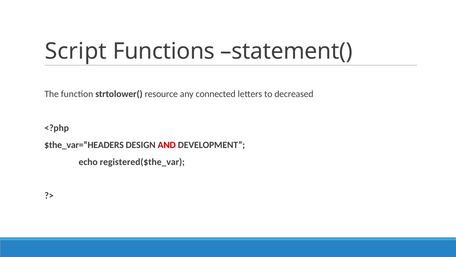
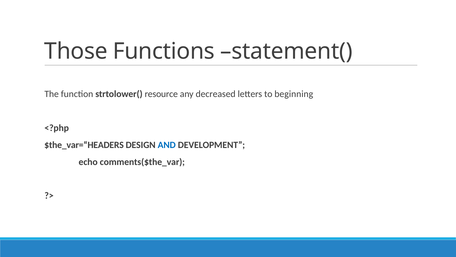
Script: Script -> Those (76, 51)
connected: connected -> decreased (216, 94)
decreased: decreased -> beginning (294, 94)
AND colour: red -> blue (167, 145)
registered($the_var: registered($the_var -> comments($the_var (142, 162)
